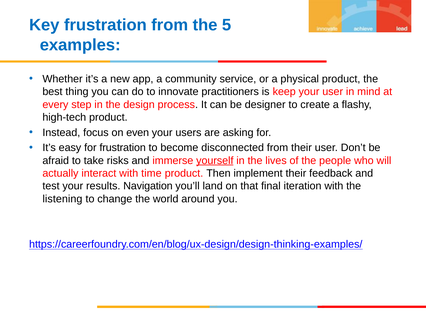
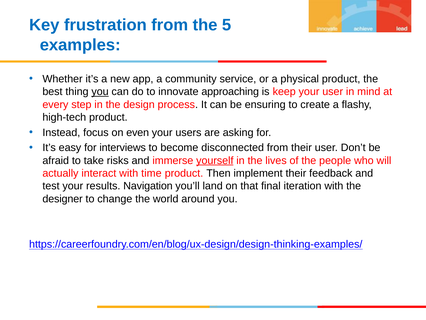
you underline: none -> present (100, 92)
practitioners: practitioners -> approaching (230, 92)
designer: designer -> ensuring (265, 104)
for frustration: frustration -> interviews (123, 147)
listening: listening -> designer (63, 199)
